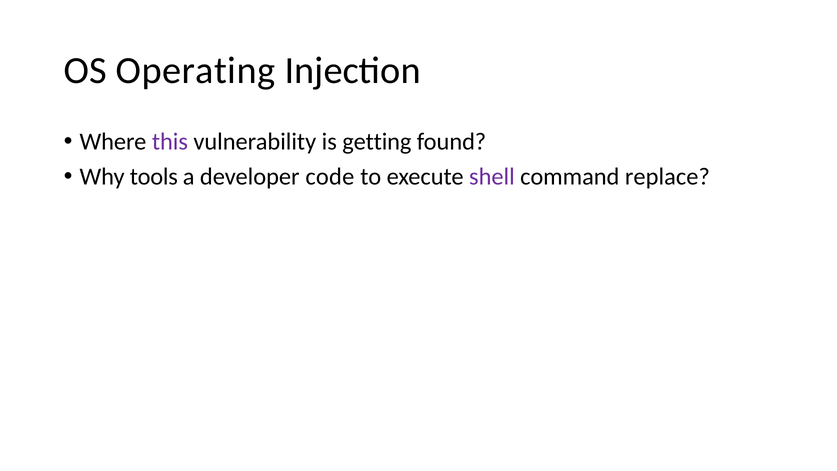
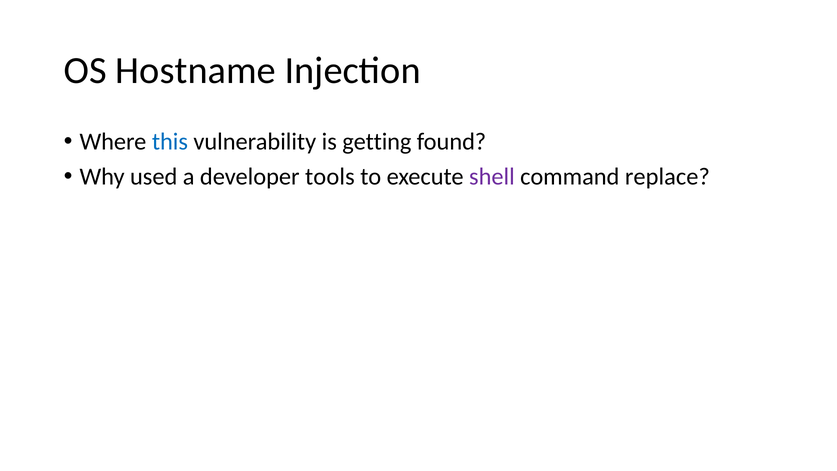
Operating: Operating -> Hostname (196, 70)
this colour: purple -> blue (170, 141)
tools: tools -> used (154, 177)
code: code -> tools (330, 177)
